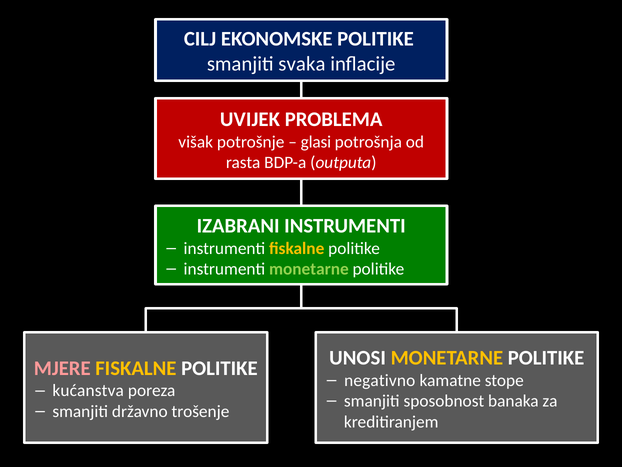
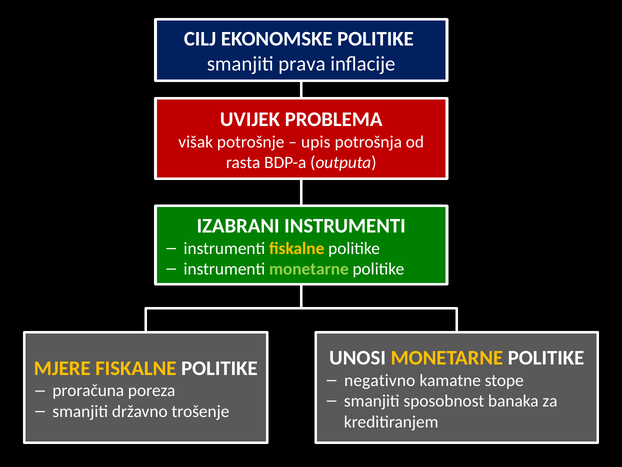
svaka: svaka -> prava (302, 64)
glasi: glasi -> upis (316, 142)
MJERE colour: pink -> yellow (62, 368)
kućanstva: kućanstva -> proračuna (88, 390)
